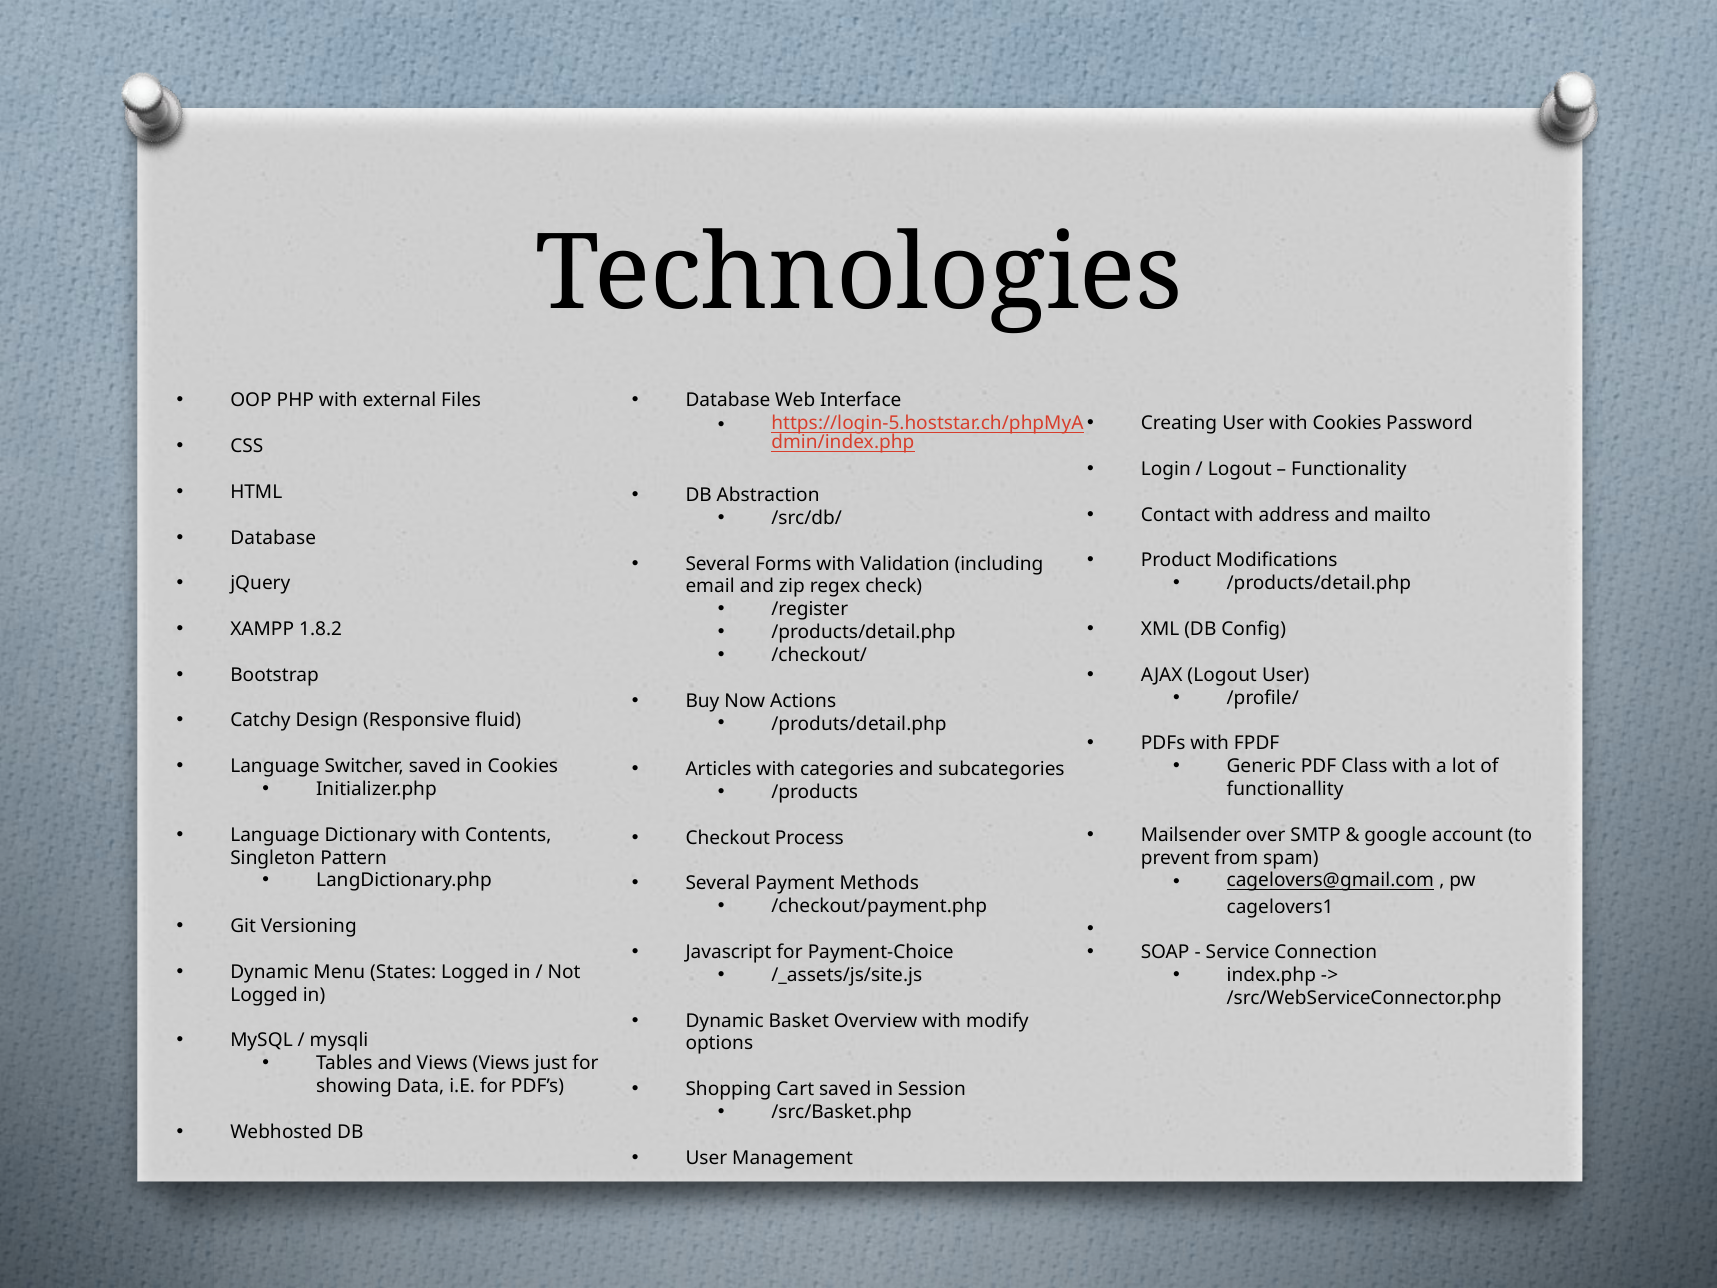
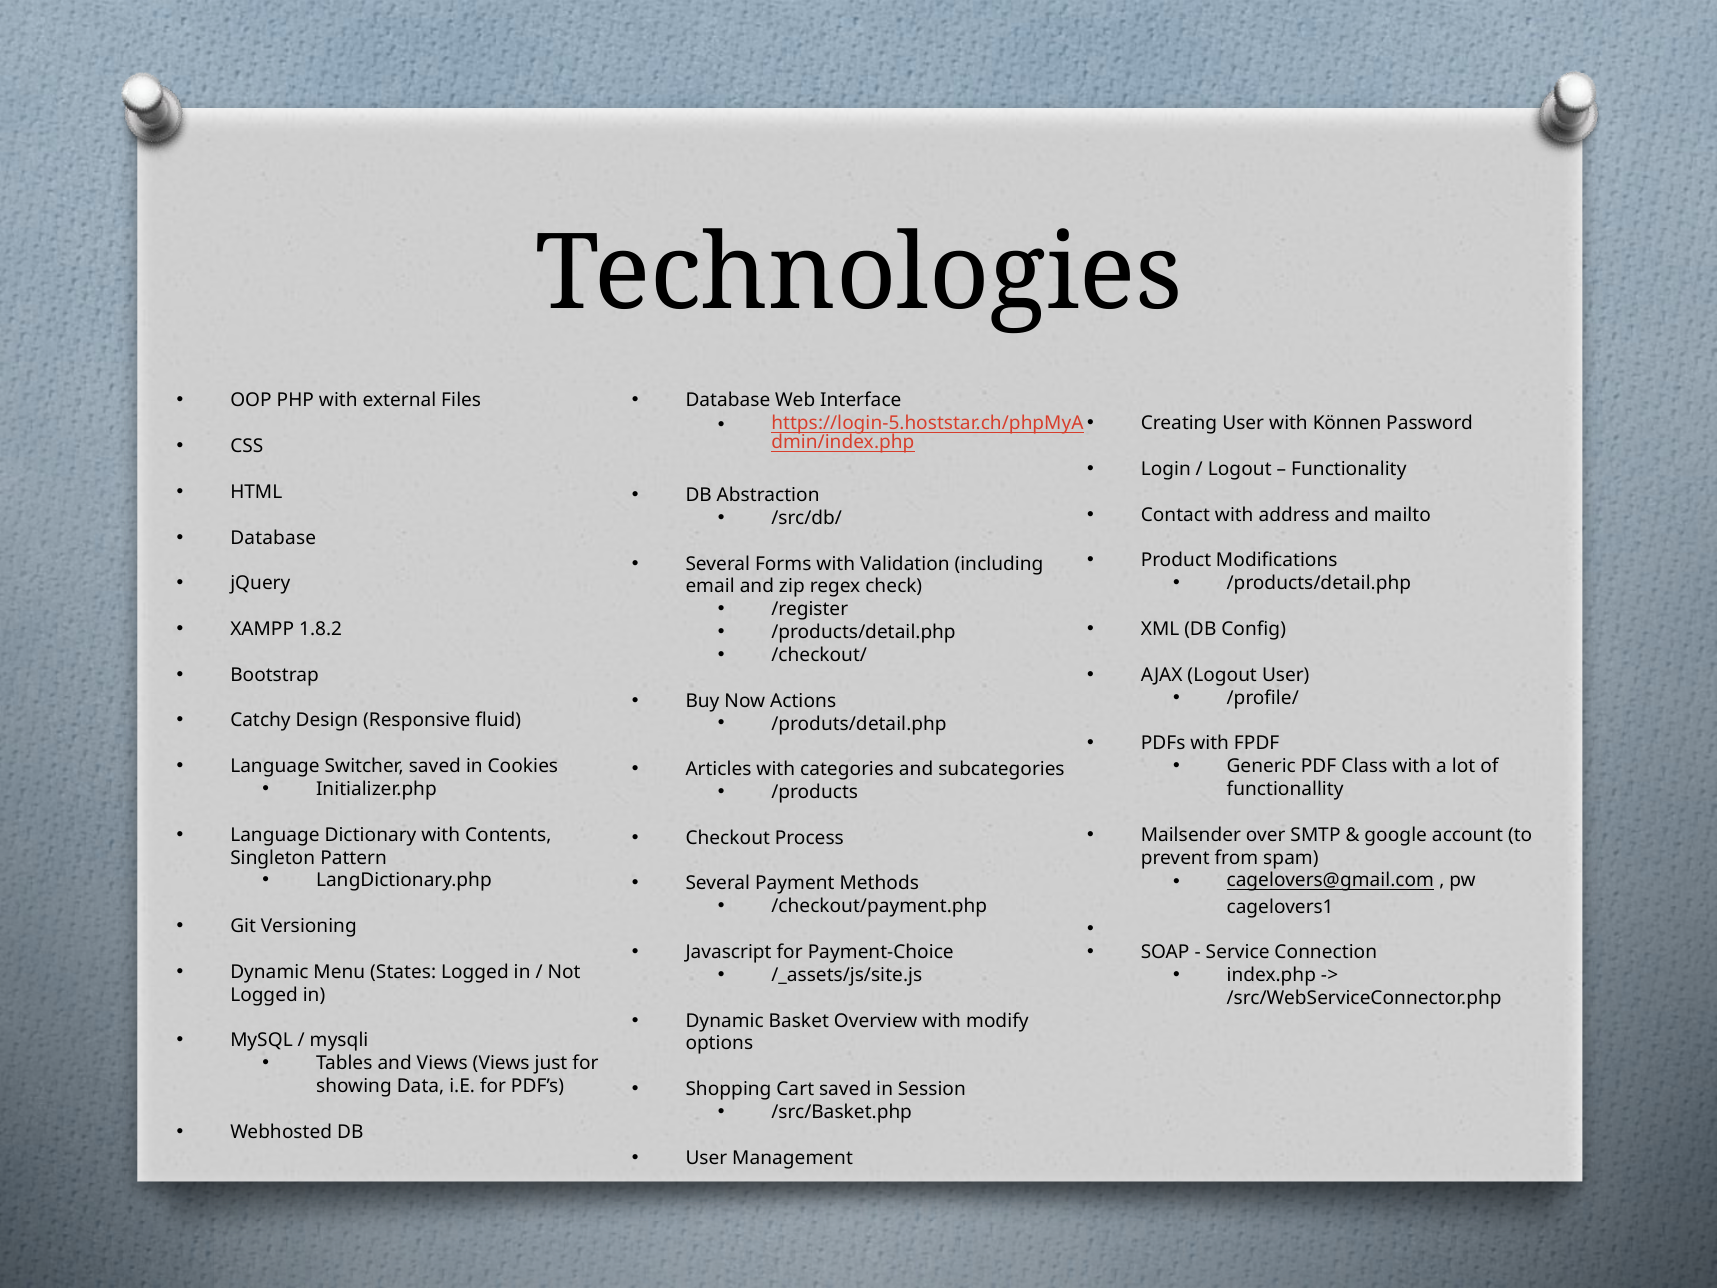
with Cookies: Cookies -> Können (1347, 423)
